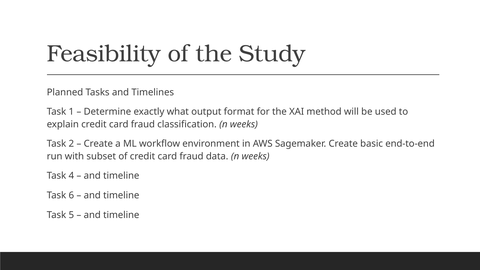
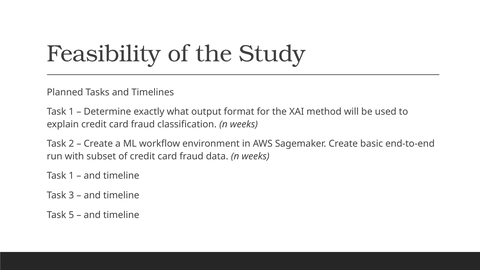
4: 4 -> 1 (71, 176)
6: 6 -> 3 (71, 195)
